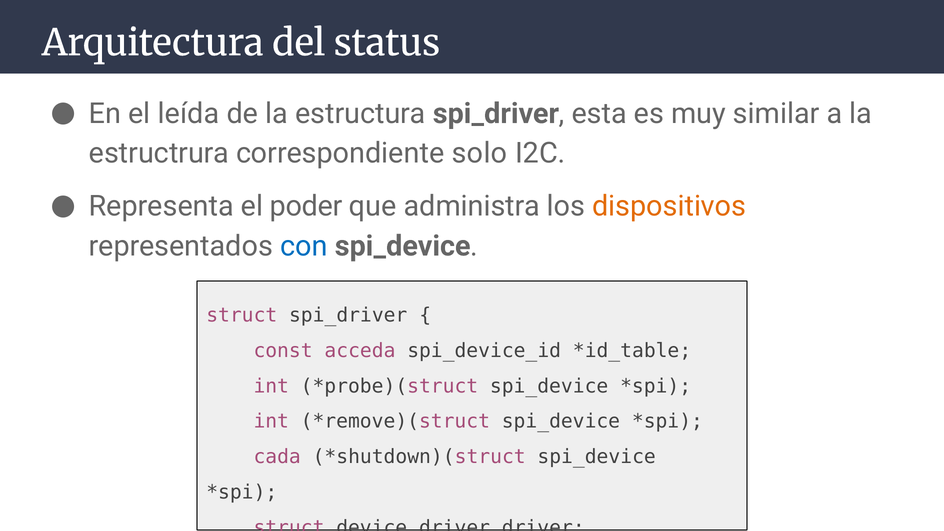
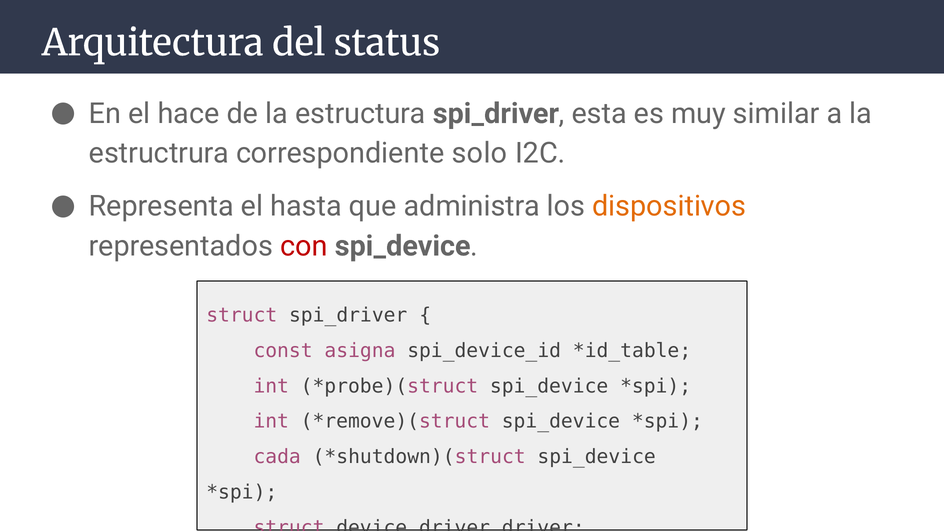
leída: leída -> hace (189, 114)
poder: poder -> hasta (306, 206)
con colour: blue -> red (304, 246)
acceda: acceda -> asigna (360, 351)
